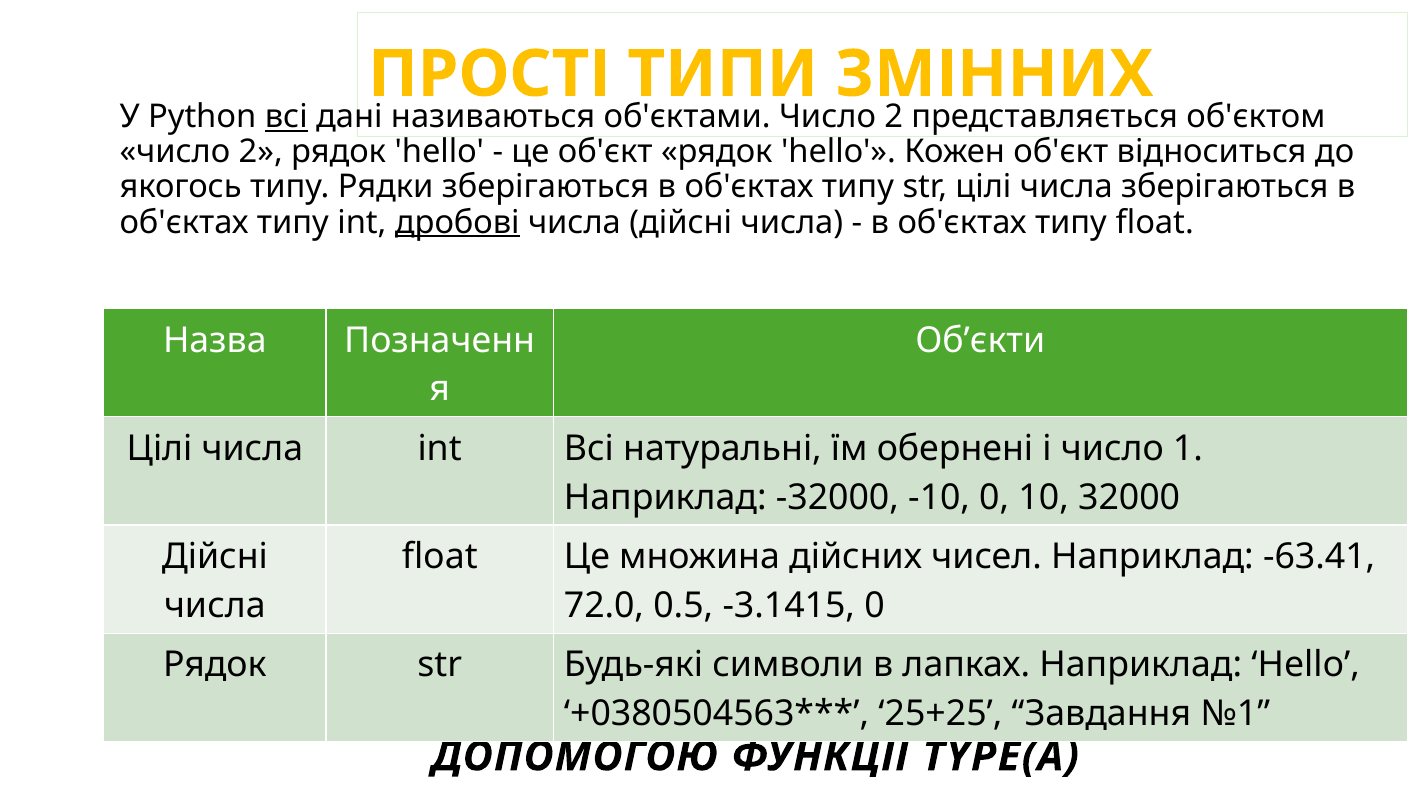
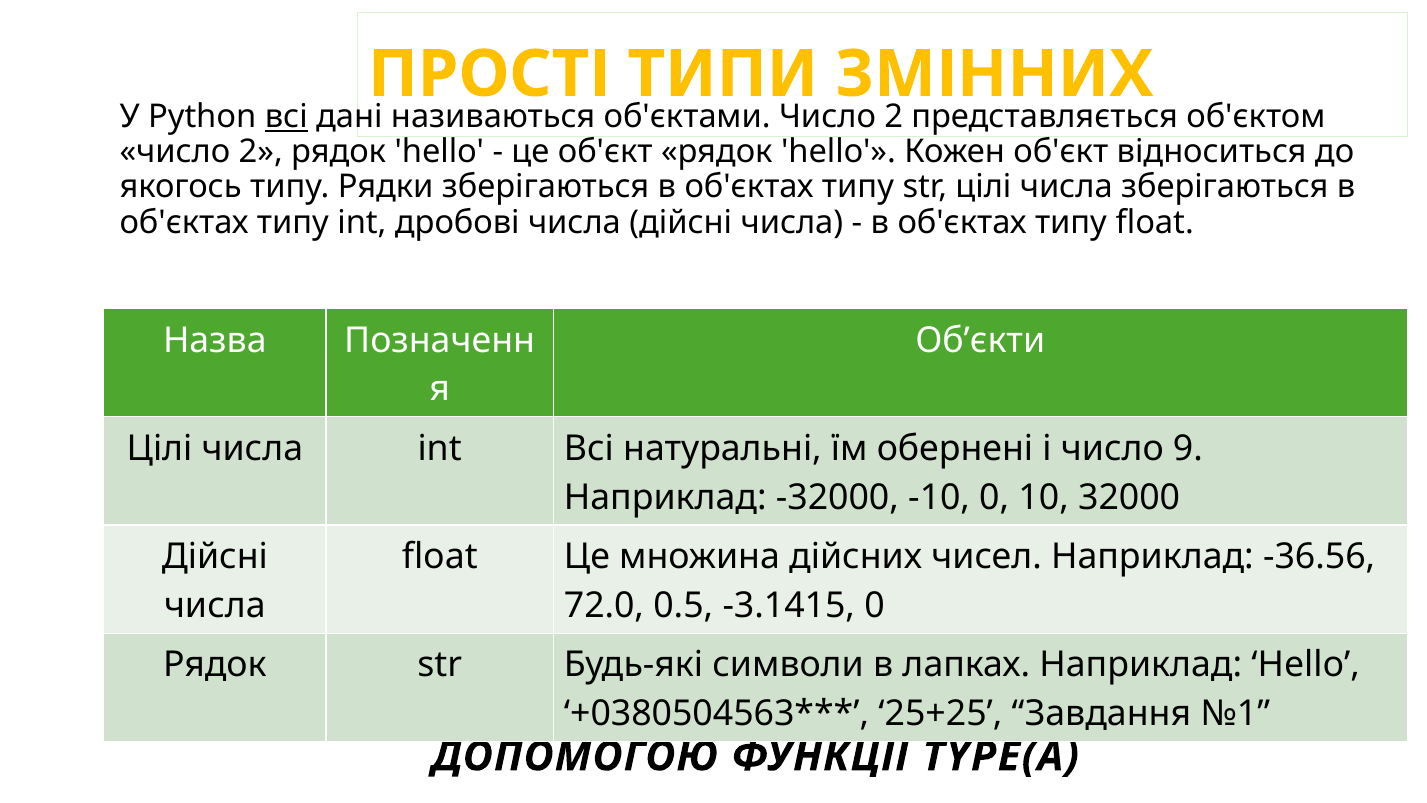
дробові underline: present -> none (457, 222)
1: 1 -> 9 (1188, 448)
-63.41: -63.41 -> -36.56 (1319, 557)
